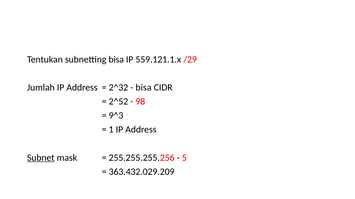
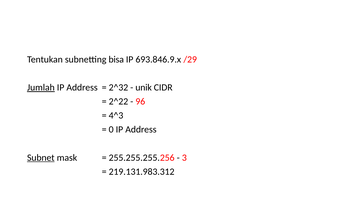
559.121.1.x: 559.121.1.x -> 693.846.9.x (158, 60)
Jumlah underline: none -> present (41, 88)
bisa: bisa -> unik (144, 88)
2^52: 2^52 -> 2^22 (118, 102)
98: 98 -> 96 (140, 102)
9^3: 9^3 -> 4^3 (116, 116)
1: 1 -> 0 (111, 130)
5: 5 -> 3 (184, 158)
363.432.029.209: 363.432.029.209 -> 219.131.983.312 (142, 172)
